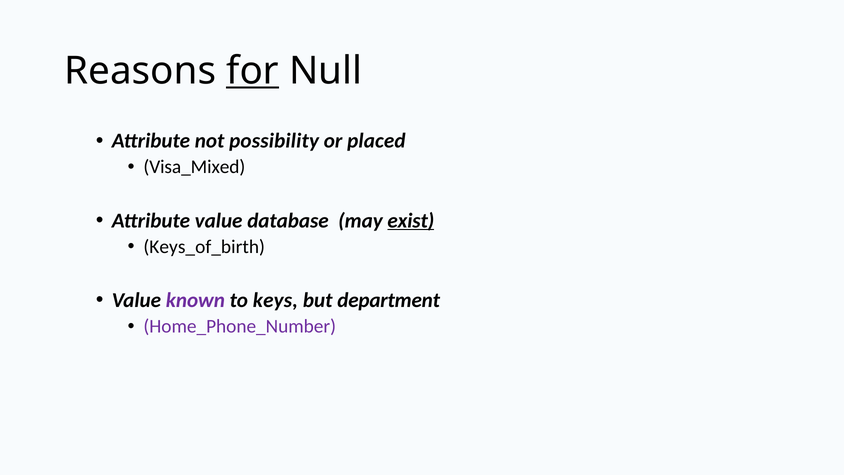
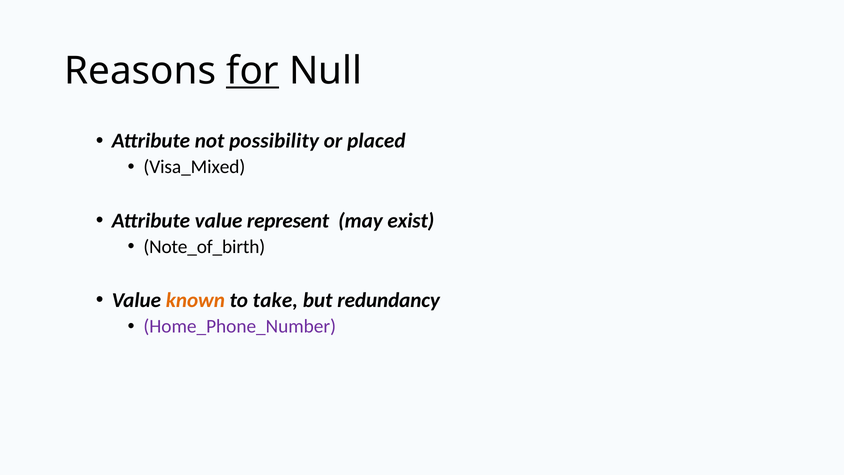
database: database -> represent (288, 220)
exist underline: present -> none (411, 220)
Keys_of_birth: Keys_of_birth -> Note_of_birth (204, 247)
known colour: purple -> orange (195, 300)
keys: keys -> take (275, 300)
department: department -> redundancy (389, 300)
